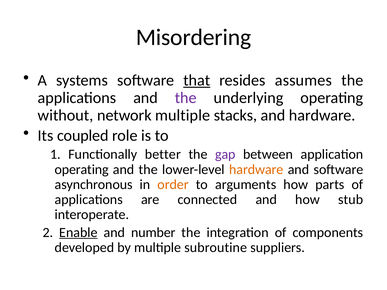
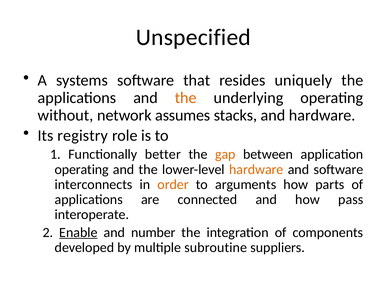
Misordering: Misordering -> Unspecified (193, 37)
that underline: present -> none (197, 80)
assumes: assumes -> uniquely (303, 80)
the colour: purple -> orange (186, 98)
network multiple: multiple -> assumes (183, 115)
coupled: coupled -> registry (83, 136)
gap colour: purple -> orange (225, 154)
asynchronous: asynchronous -> interconnects (94, 185)
stub: stub -> pass (351, 200)
